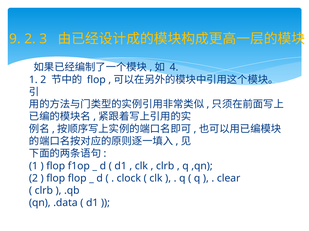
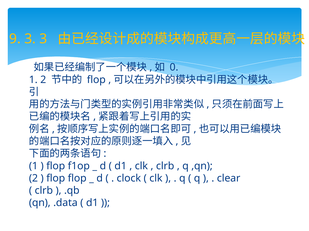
9 2: 2 -> 3 (30, 39)
4: 4 -> 0 (174, 68)
